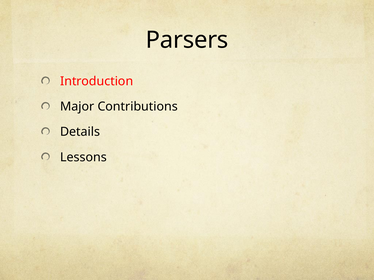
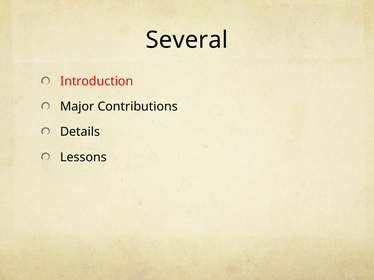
Parsers: Parsers -> Several (187, 40)
